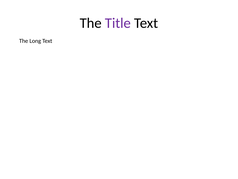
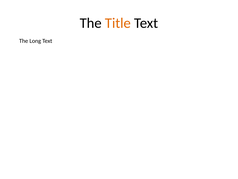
Title colour: purple -> orange (118, 23)
